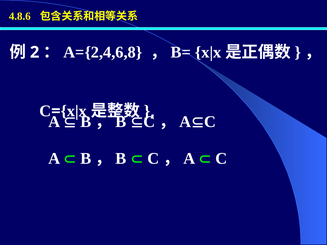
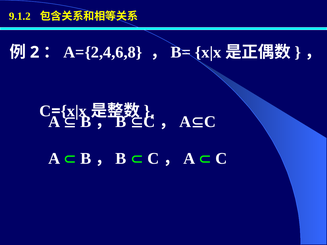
4.8.6: 4.8.6 -> 9.1.2 (20, 16)
